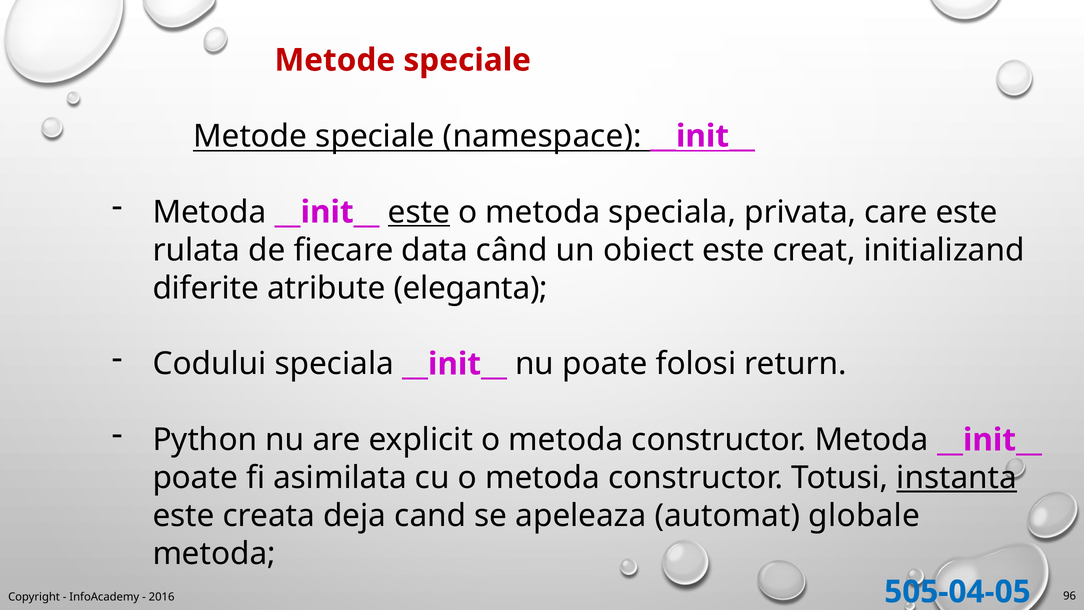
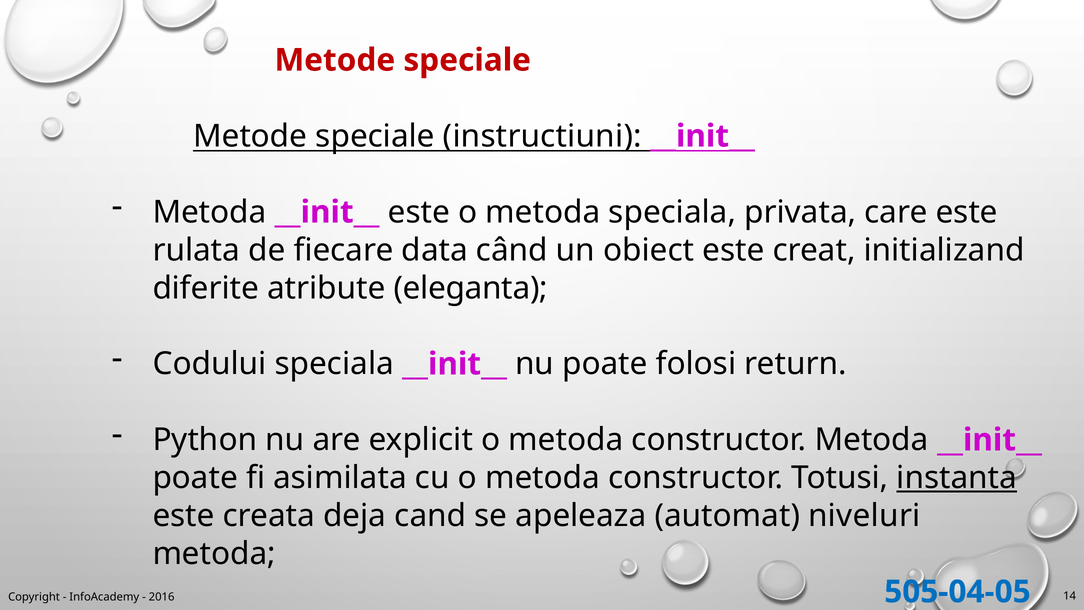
namespace: namespace -> instructiuni (542, 136)
este underline: present -> none (419, 212)
globale: globale -> niveluri (864, 516)
96: 96 -> 14 (1070, 596)
